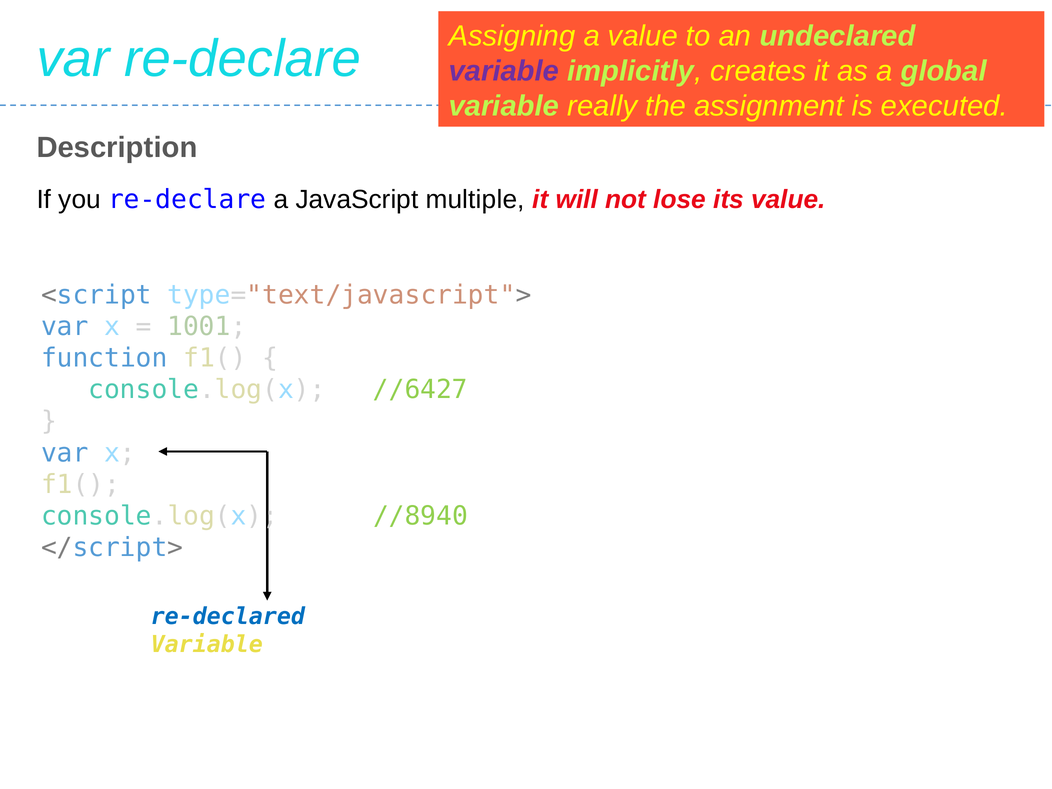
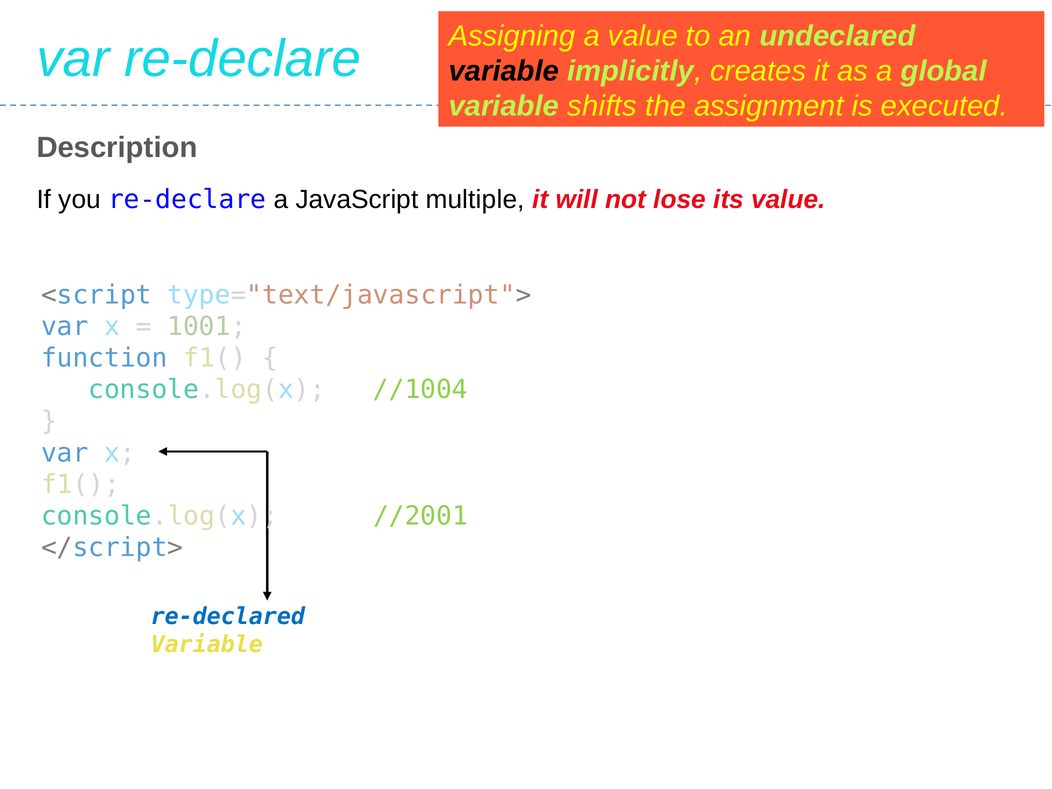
variable colour: purple -> black (504, 71)
really: really -> shifts (602, 106)
//6427: //6427 -> //1004 (420, 390)
//8940: //8940 -> //2001 (420, 516)
